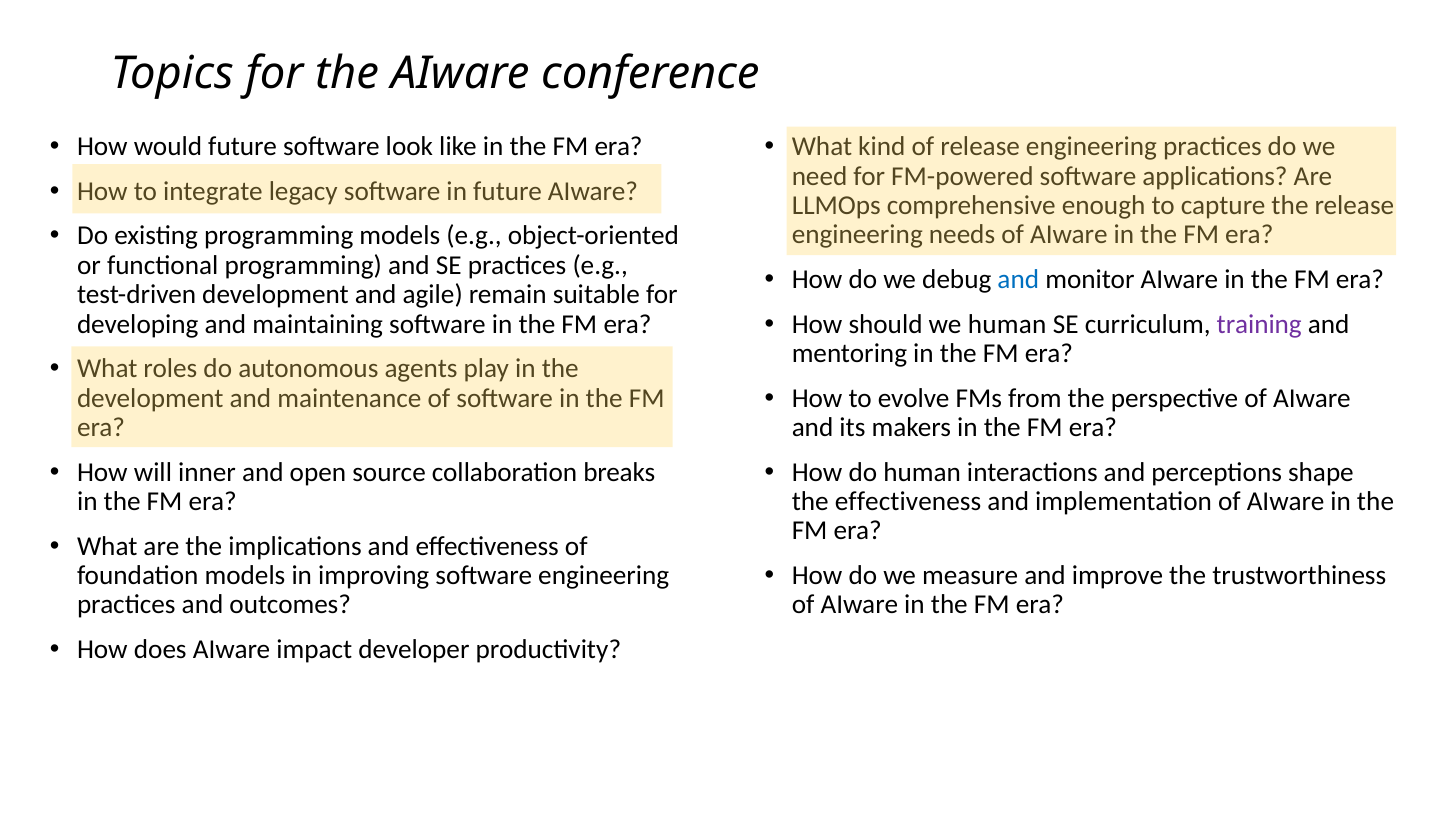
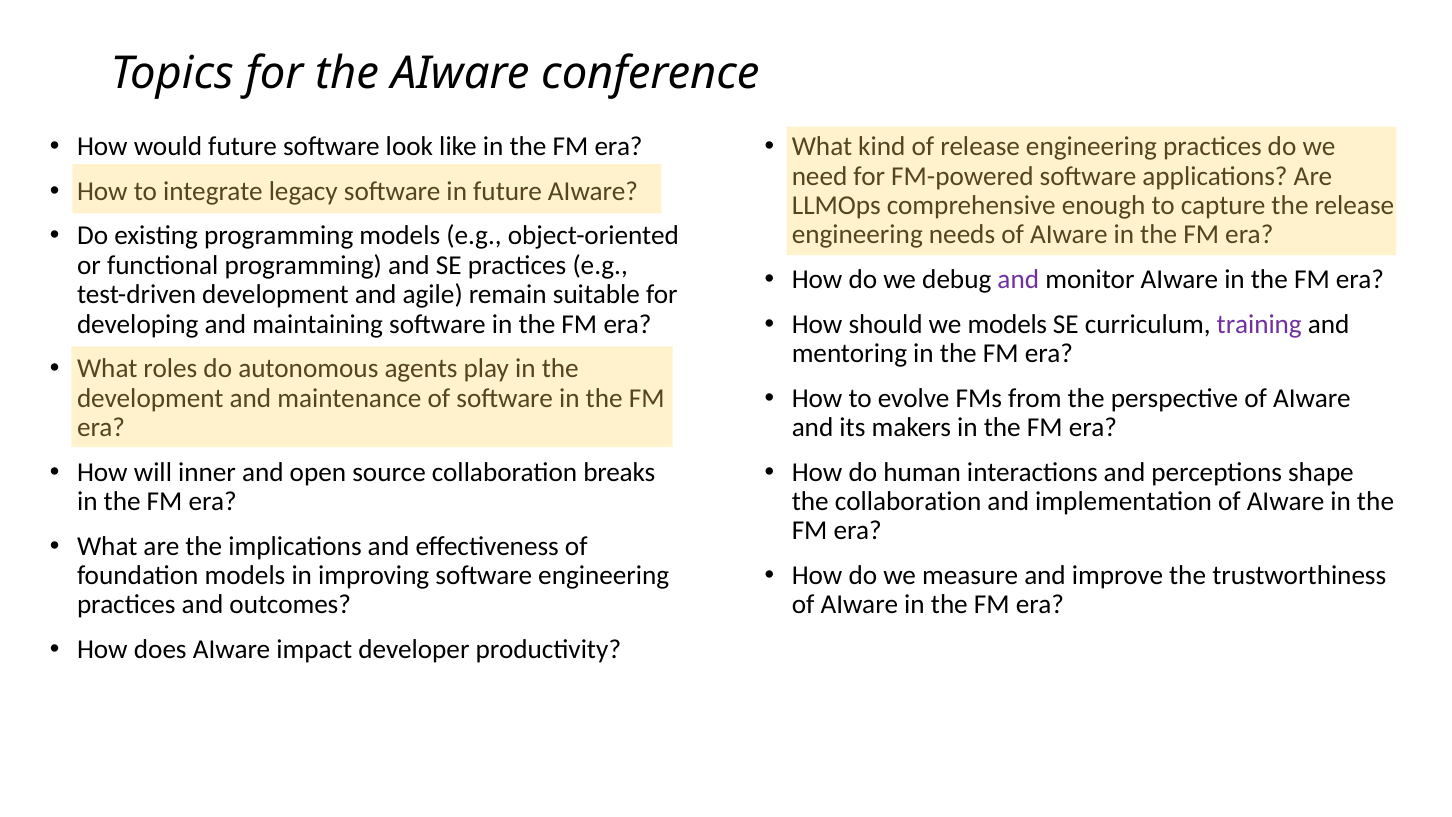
and colour: blue -> purple (1018, 279)
we human: human -> models (1007, 324)
the effectiveness: effectiveness -> collaboration (908, 501)
